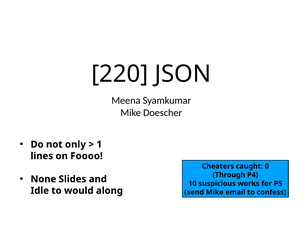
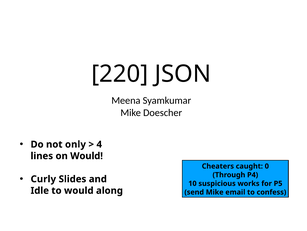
1: 1 -> 4 (99, 144)
on Foooo: Foooo -> Would (87, 155)
None: None -> Curly (43, 179)
